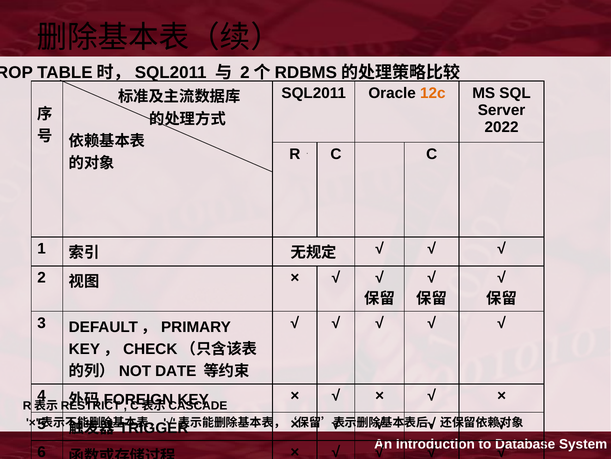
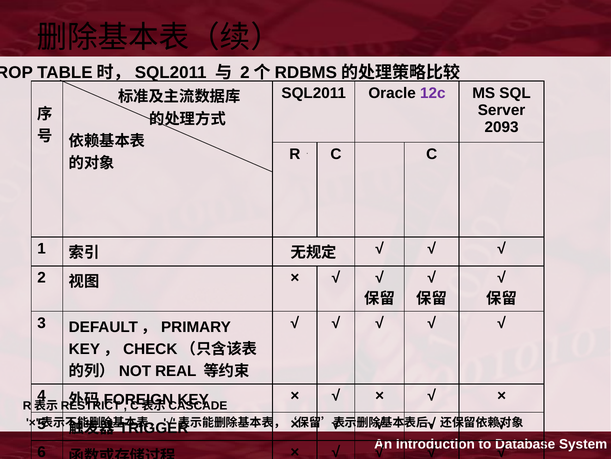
12c colour: orange -> purple (433, 93)
2022: 2022 -> 2093 (502, 127)
DATE: DATE -> REAL (176, 371)
